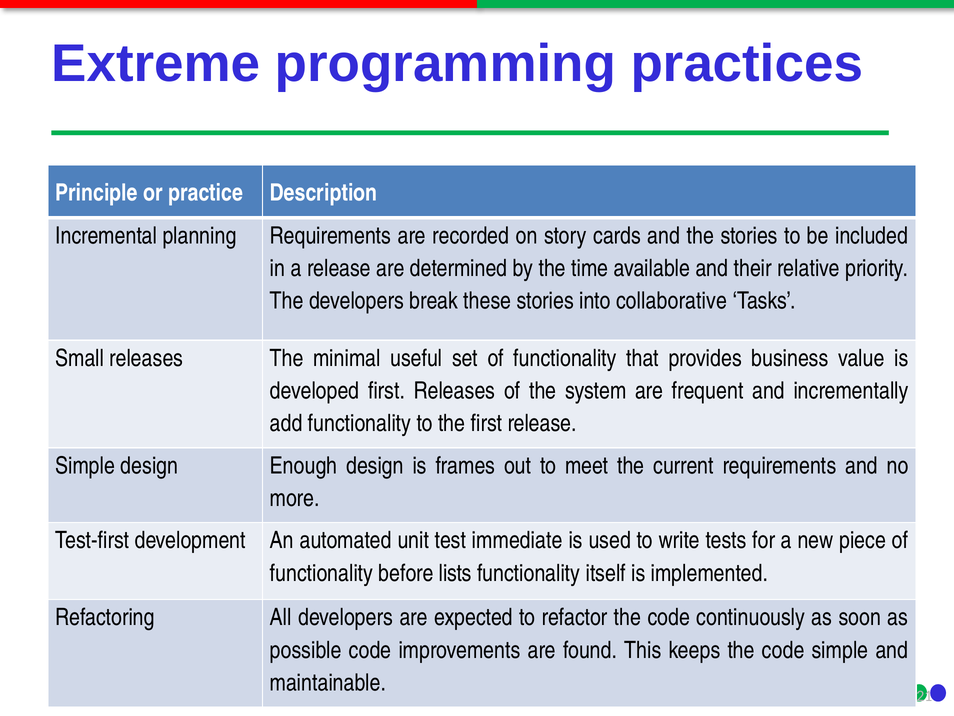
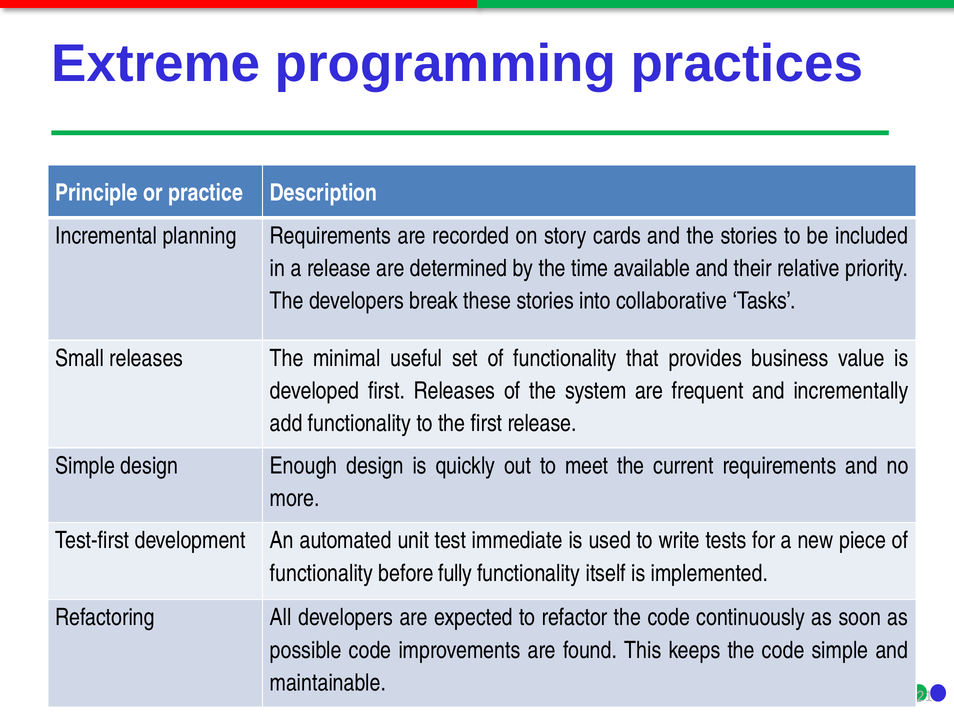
frames: frames -> quickly (465, 465)
lists: lists -> fully (455, 573)
